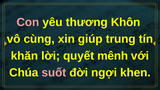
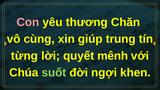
Khôn: Khôn -> Chăn (126, 22)
khăn: khăn -> từng (24, 56)
suốt colour: pink -> light green (54, 73)
